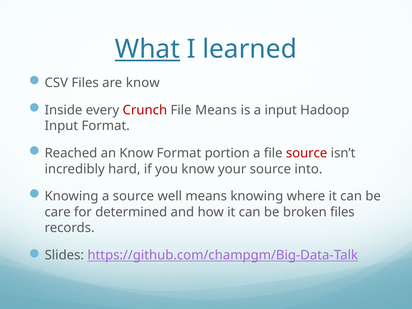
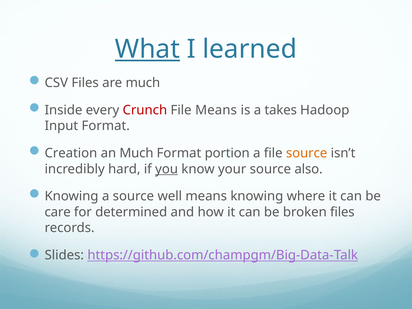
are know: know -> much (143, 83)
a input: input -> takes (281, 110)
Reached: Reached -> Creation (71, 153)
an Know: Know -> Much (136, 153)
source colour: red -> orange (307, 153)
you underline: none -> present (167, 169)
into: into -> also (309, 169)
